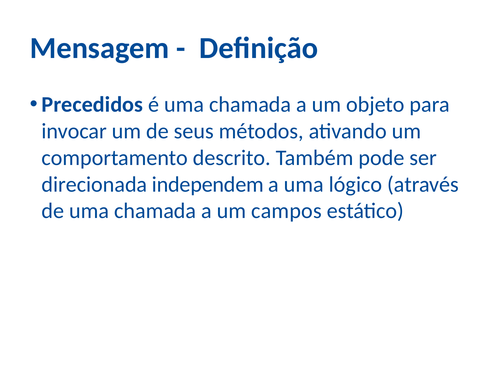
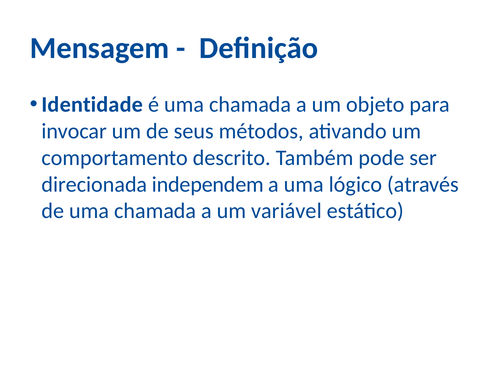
Precedidos: Precedidos -> Identidade (92, 104)
campos: campos -> variável (286, 211)
